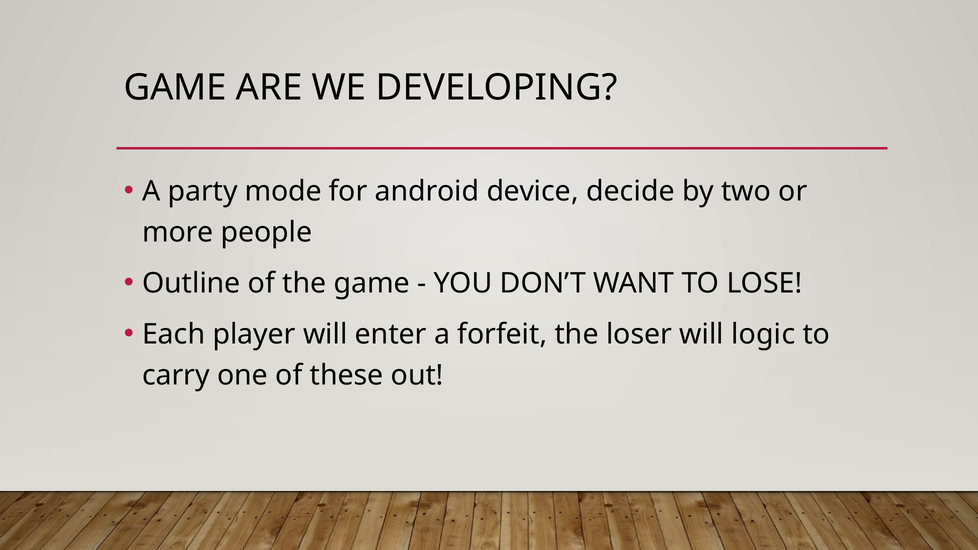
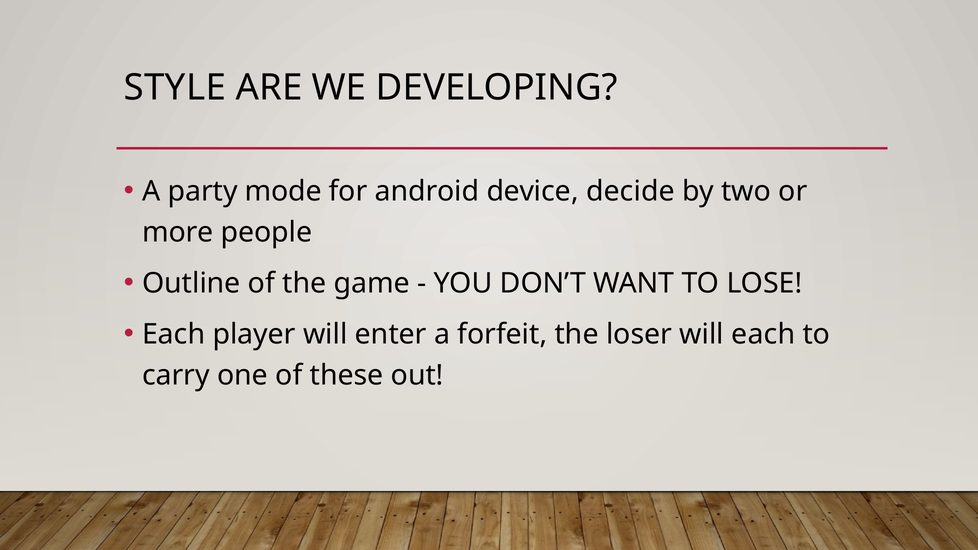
GAME: GAME -> STYLE (175, 88)
will logic: logic -> each (763, 335)
